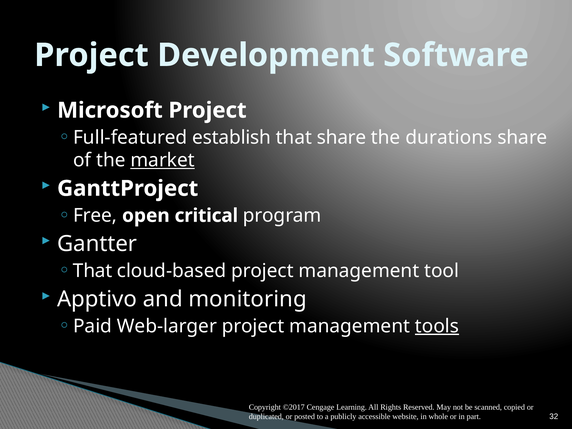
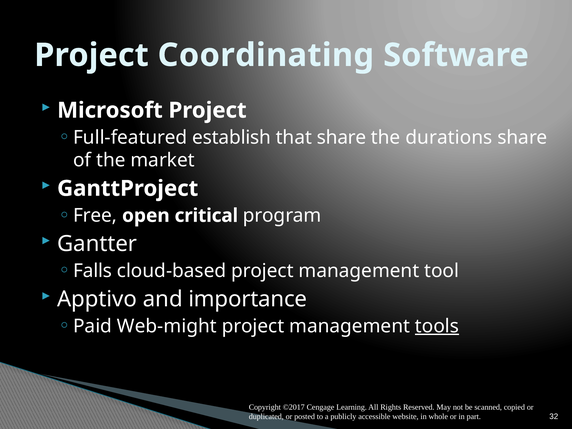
Development: Development -> Coordinating (266, 55)
market underline: present -> none (163, 160)
That: That -> Falls (93, 271)
monitoring: monitoring -> importance (248, 299)
Web-larger: Web-larger -> Web-might (167, 326)
